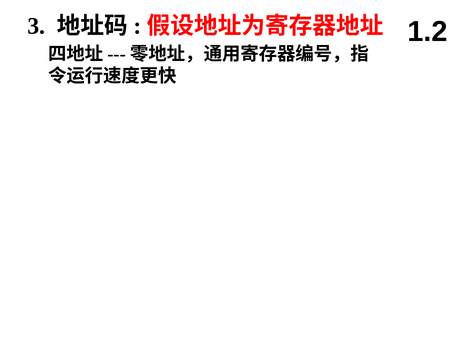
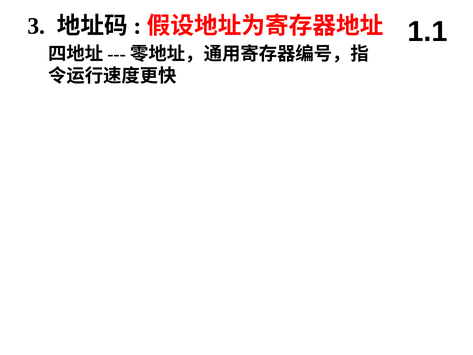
1.2: 1.2 -> 1.1 (428, 32)
